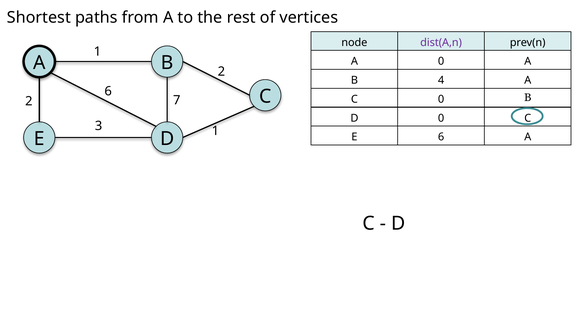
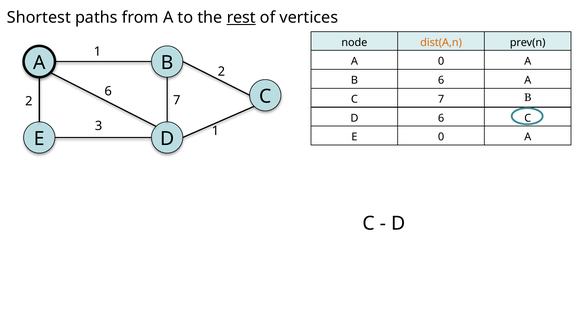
rest underline: none -> present (241, 18)
dist(A,n colour: purple -> orange (441, 43)
B 4: 4 -> 6 (441, 80)
C 0: 0 -> 7 (441, 99)
D 0: 0 -> 6 (441, 118)
E 6: 6 -> 0 (441, 137)
